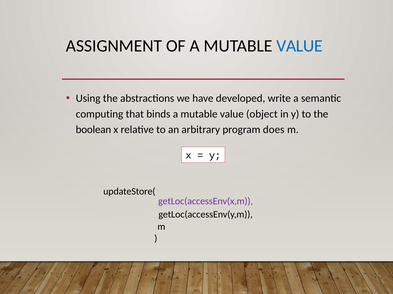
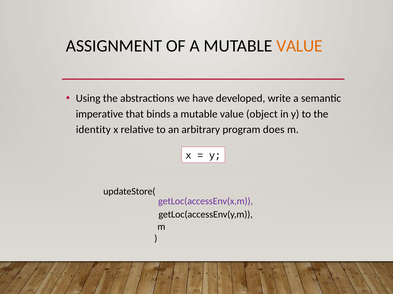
VALUE colour: blue -> orange (299, 46)
computing: computing -> imperative (100, 114)
boolean: boolean -> identity (93, 130)
